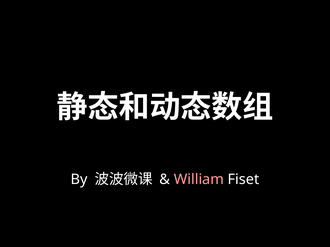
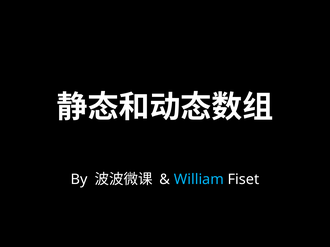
William colour: pink -> light blue (199, 180)
